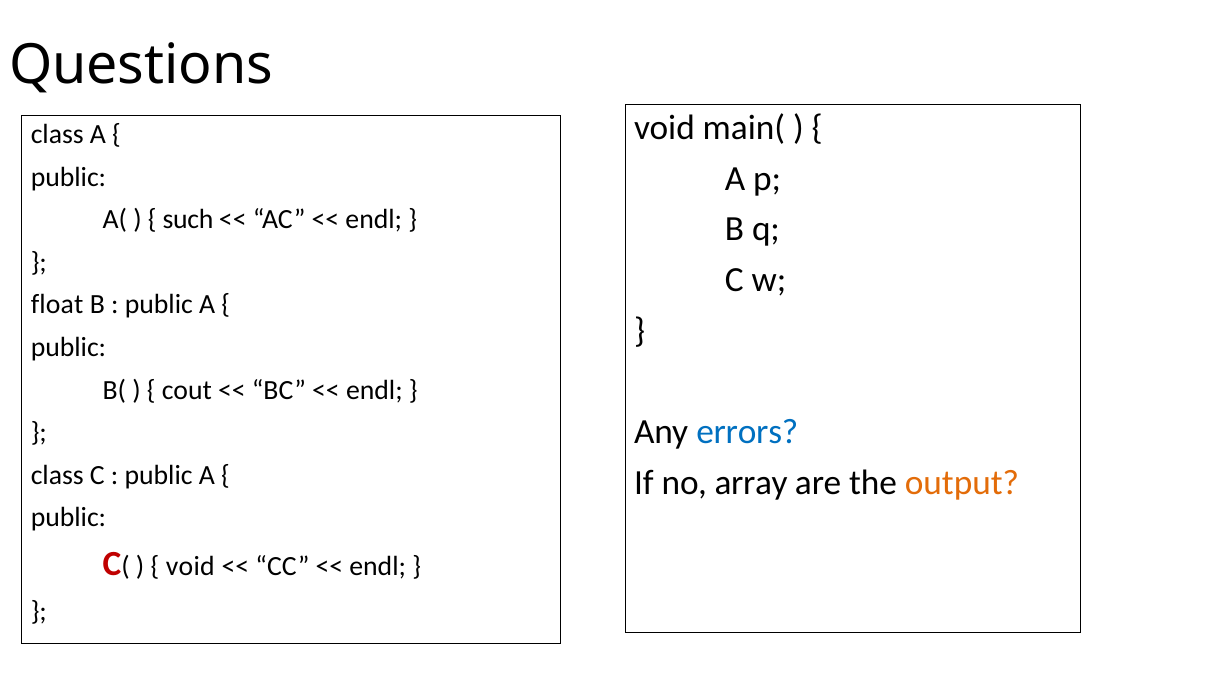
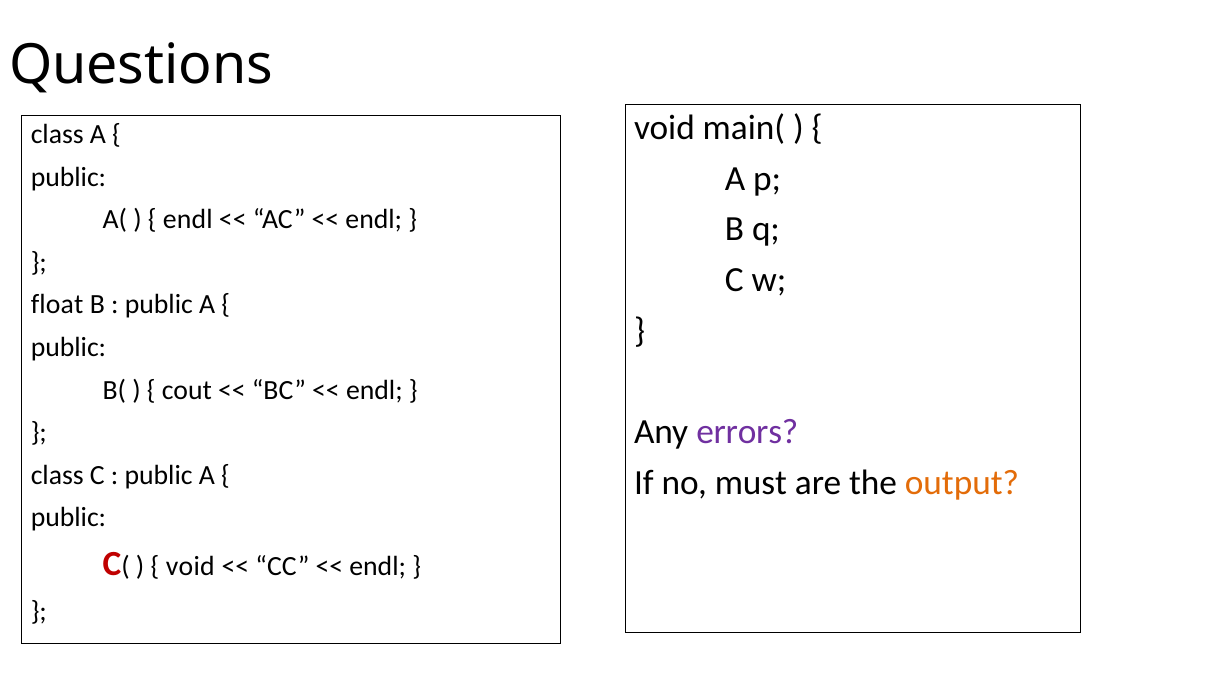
such: such -> endl (188, 220)
errors colour: blue -> purple (747, 432)
array: array -> must (751, 483)
